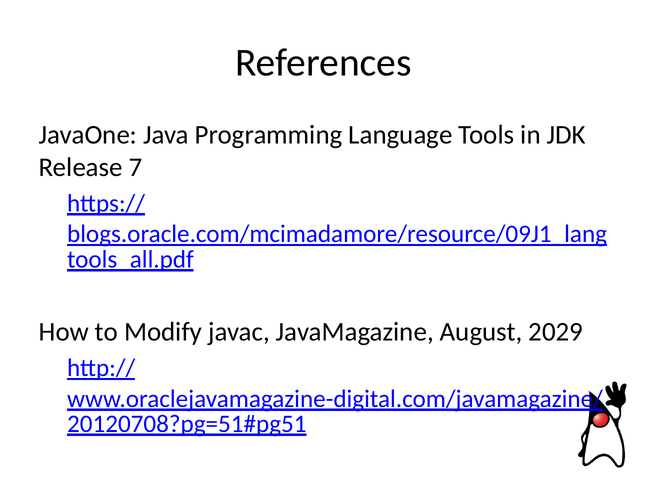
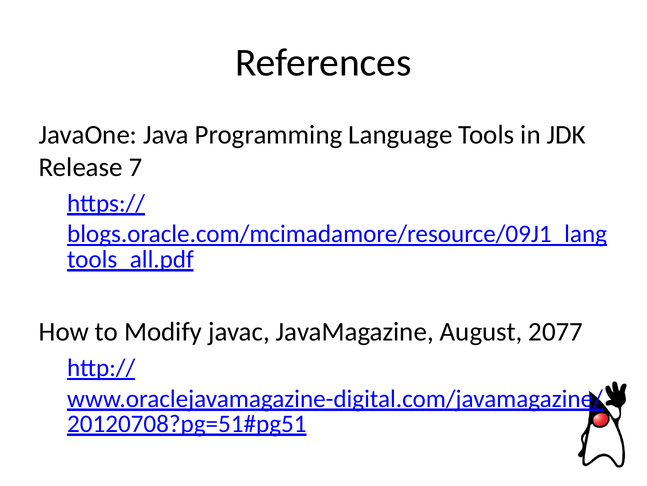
2029: 2029 -> 2077 (556, 331)
